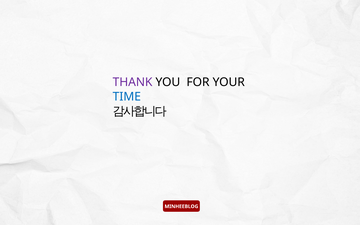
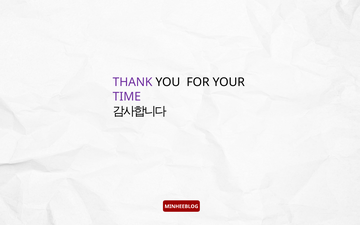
TIME colour: blue -> purple (127, 97)
